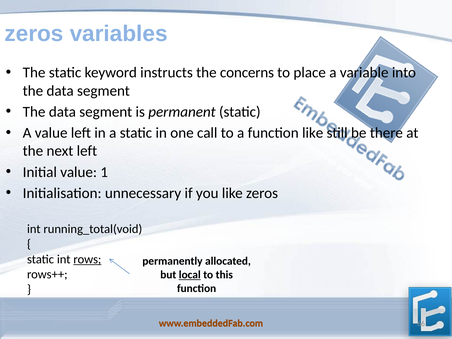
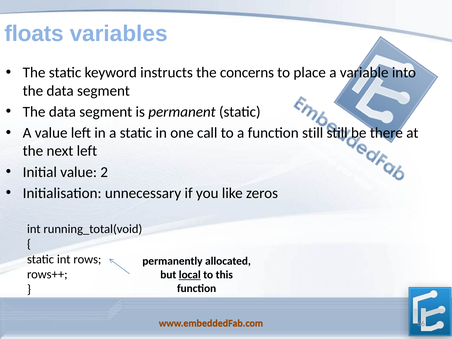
zeros: zeros -> floats (34, 34)
function like: like -> still (313, 133)
1: 1 -> 2 (104, 172)
rows underline: present -> none (87, 259)
